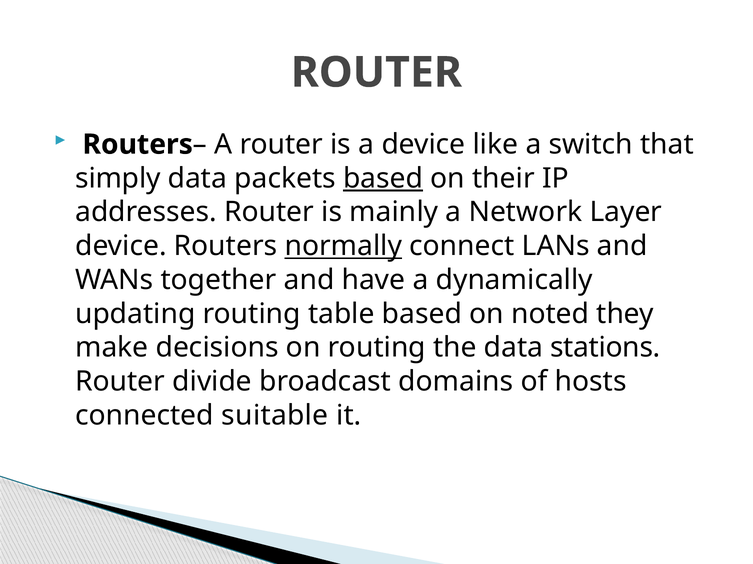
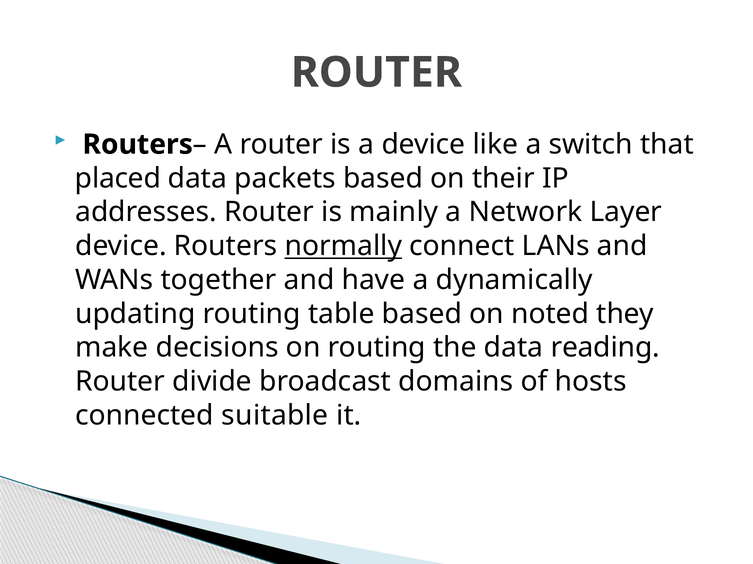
simply: simply -> placed (118, 179)
based underline: present -> none (383, 179)
stations: stations -> reading (605, 348)
